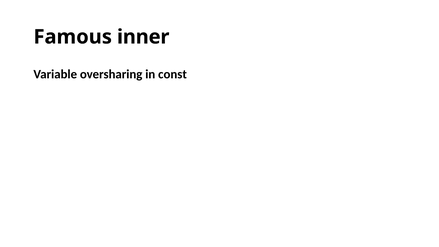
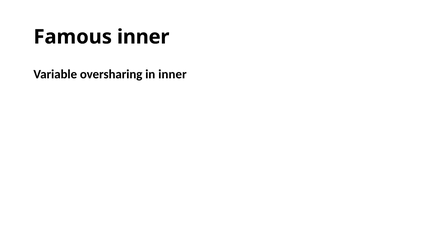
in const: const -> inner (172, 74)
